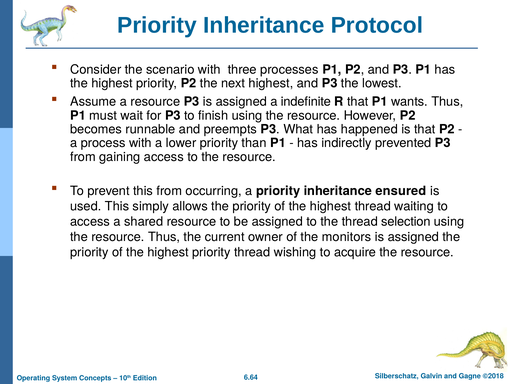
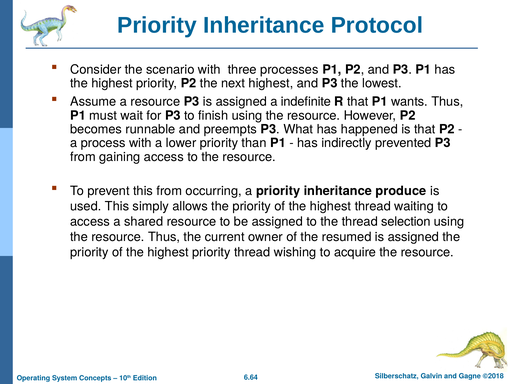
ensured: ensured -> produce (401, 191)
monitors: monitors -> resumed (347, 237)
